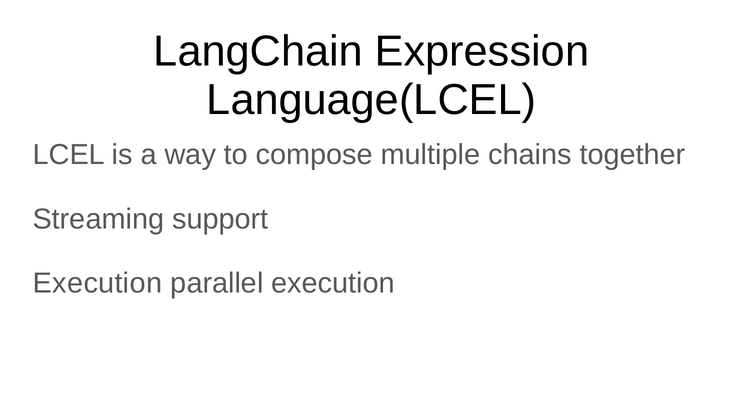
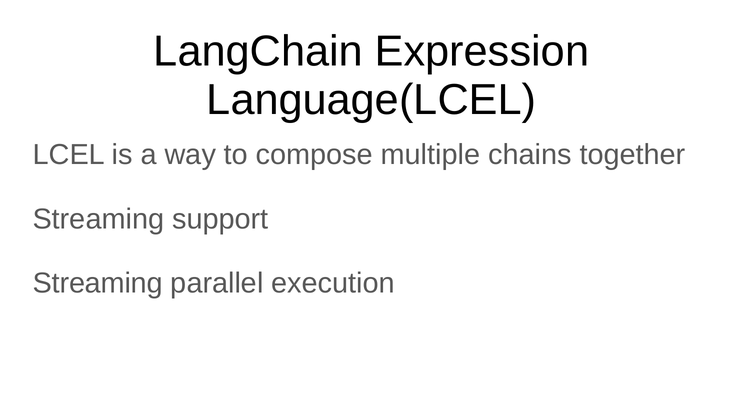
Execution: Execution -> Streaming (98, 283)
